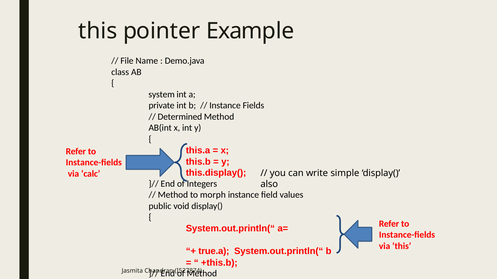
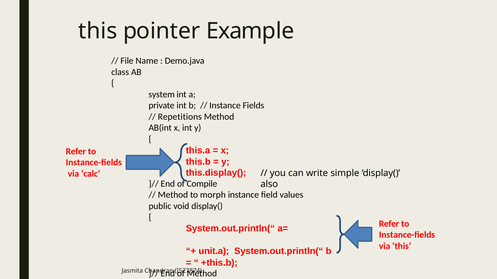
Determined: Determined -> Repetitions (180, 117)
Integers: Integers -> Compile (202, 184)
true.a: true.a -> unit.a (214, 252)
